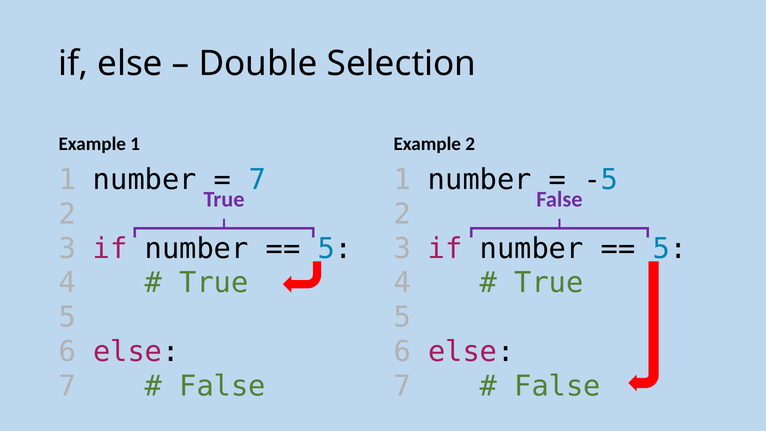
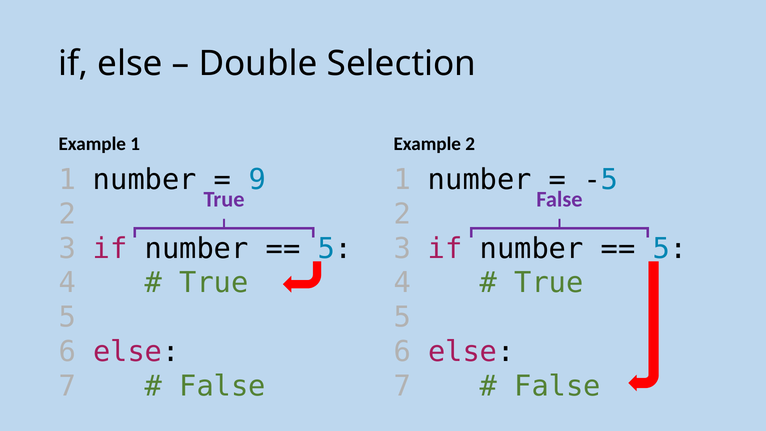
7: 7 -> 9 (257, 180)
